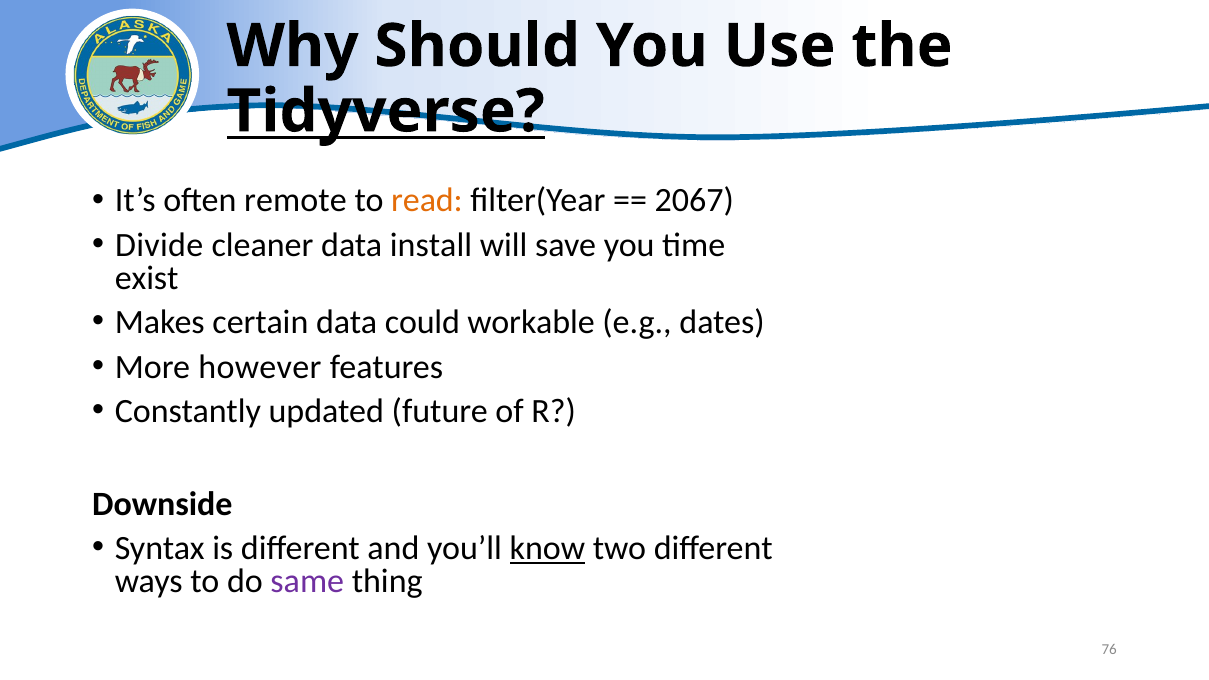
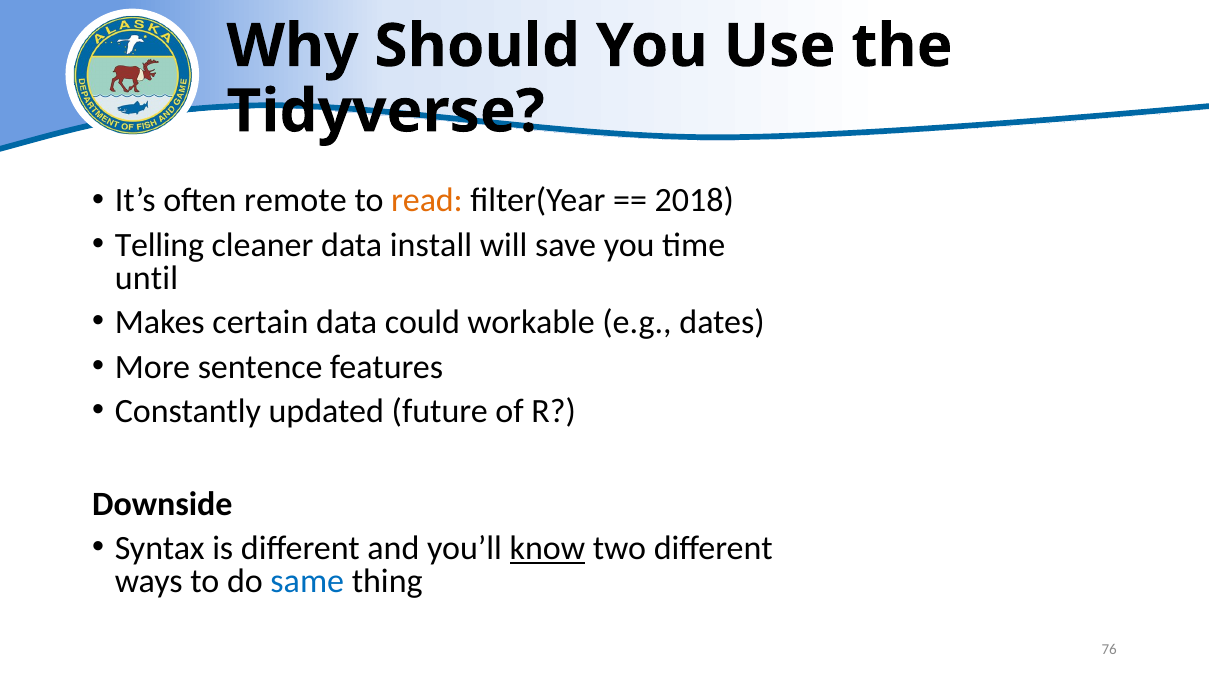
Tidyverse underline: present -> none (386, 111)
2067: 2067 -> 2018 (694, 201)
Divide: Divide -> Telling (159, 245)
exist: exist -> until (147, 278)
however: however -> sentence (260, 367)
same colour: purple -> blue (307, 581)
